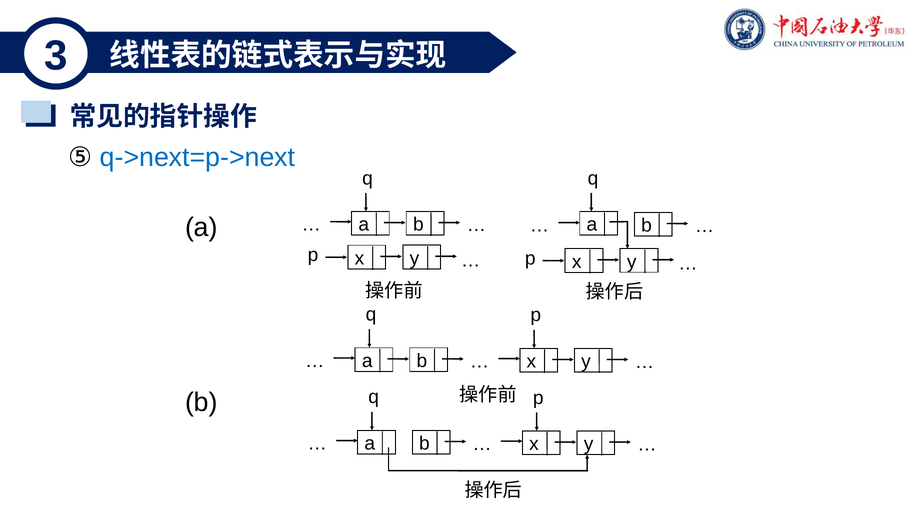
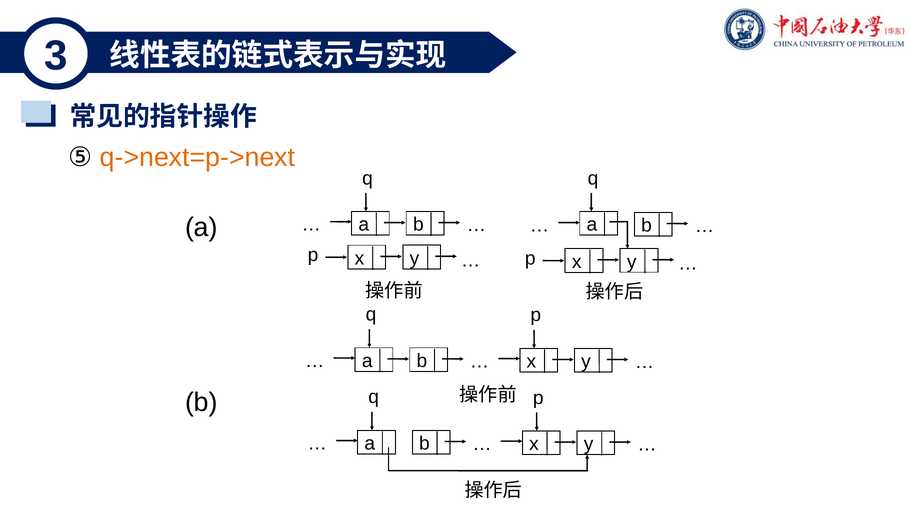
q->next=p->next colour: blue -> orange (197, 158)
